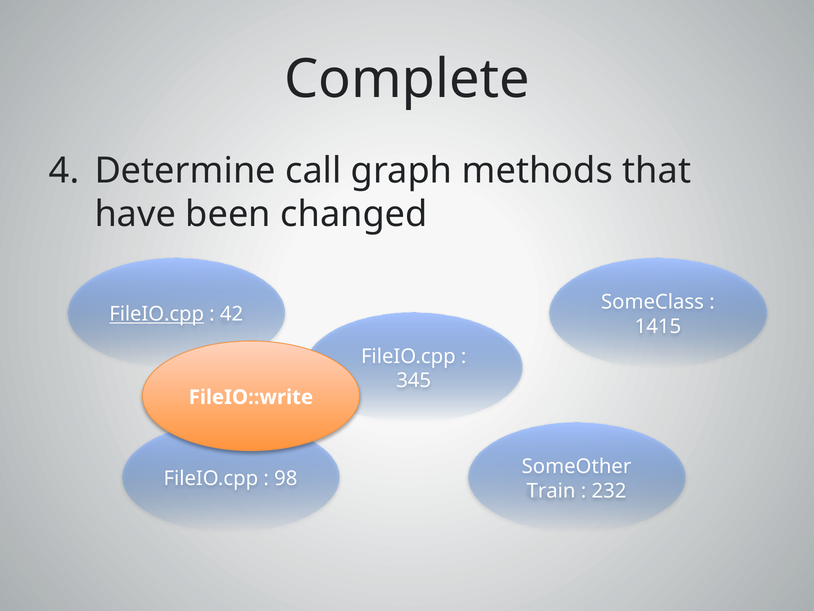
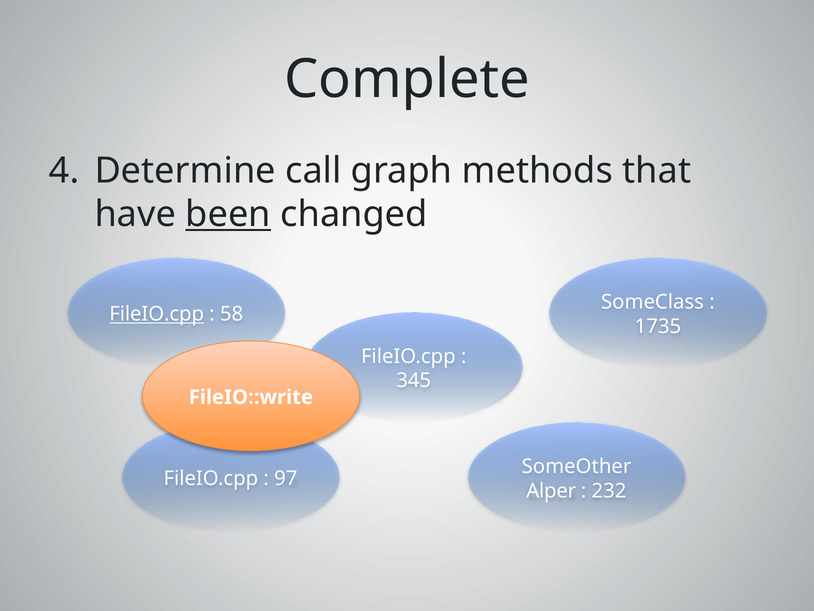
been underline: none -> present (228, 214)
42: 42 -> 58 (232, 314)
1415: 1415 -> 1735 (658, 326)
98: 98 -> 97 (286, 478)
Train: Train -> Alper (551, 490)
